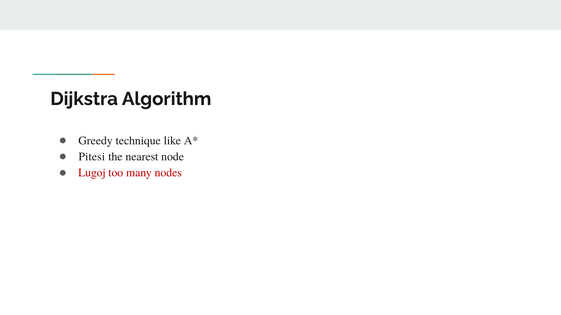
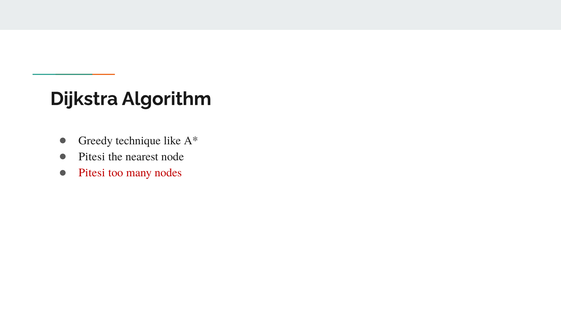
Lugoj: Lugoj -> Pitesi (92, 173)
